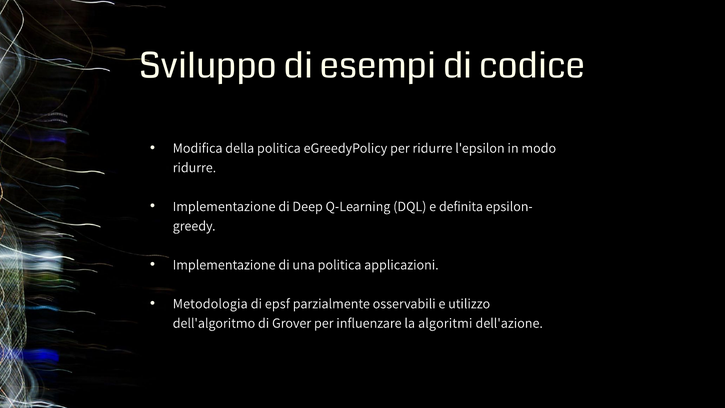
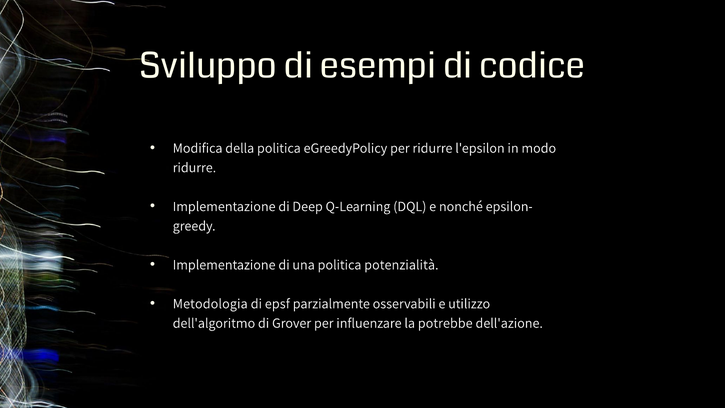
definita: definita -> nonché (461, 206)
applicazioni: applicazioni -> potenzialità (401, 265)
algoritmi: algoritmi -> potrebbe (445, 323)
